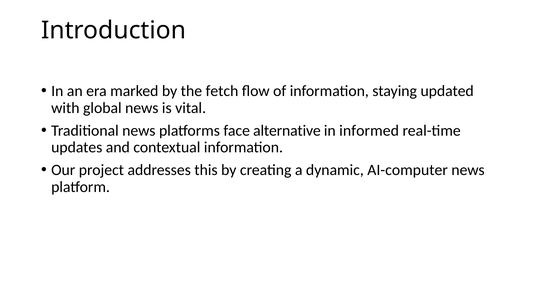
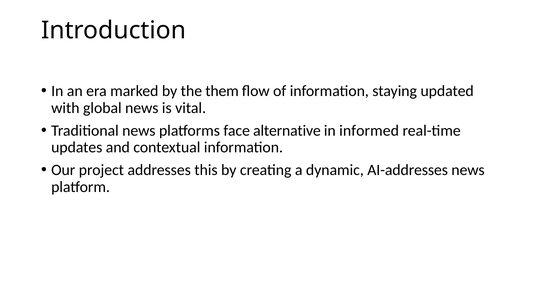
fetch: fetch -> them (222, 91)
AI-computer: AI-computer -> AI-addresses (408, 170)
